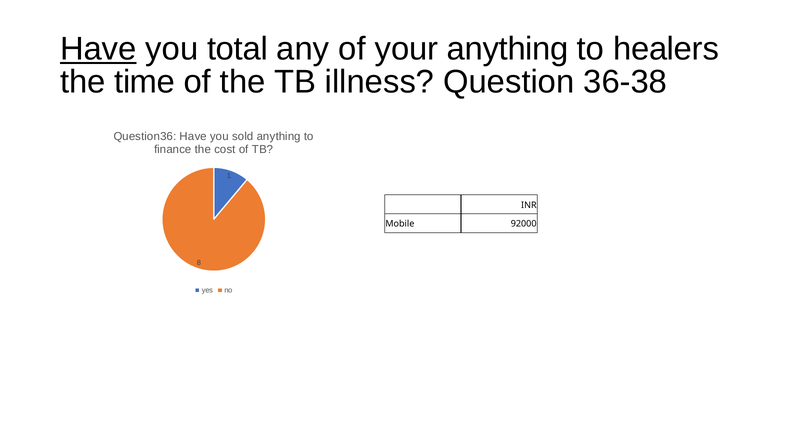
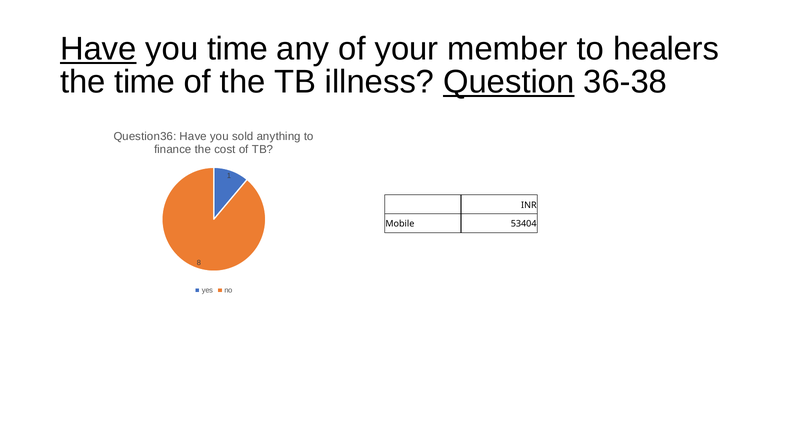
you total: total -> time (238, 49)
your anything: anything -> member (508, 49)
Question underline: none -> present (509, 82)
92000: 92000 -> 53404 (524, 224)
